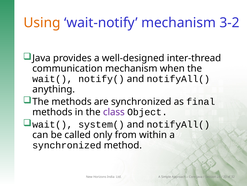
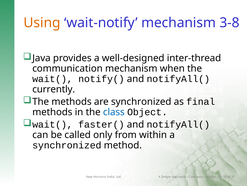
3-2: 3-2 -> 3-8 (229, 23)
anything: anything -> currently (54, 89)
class colour: purple -> blue (114, 112)
system(: system( -> faster( (101, 124)
